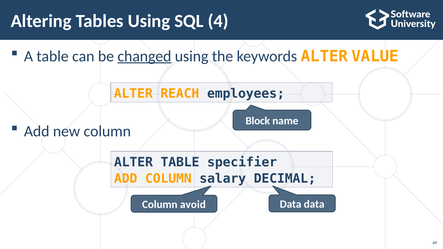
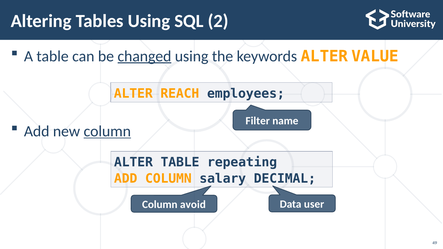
4: 4 -> 2 (218, 21)
Block: Block -> Filter (258, 121)
column underline: none -> present (107, 131)
specifier: specifier -> repeating (242, 162)
Data data: data -> user (314, 204)
